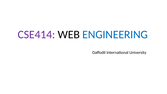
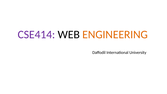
ENGINEERING colour: blue -> orange (115, 35)
